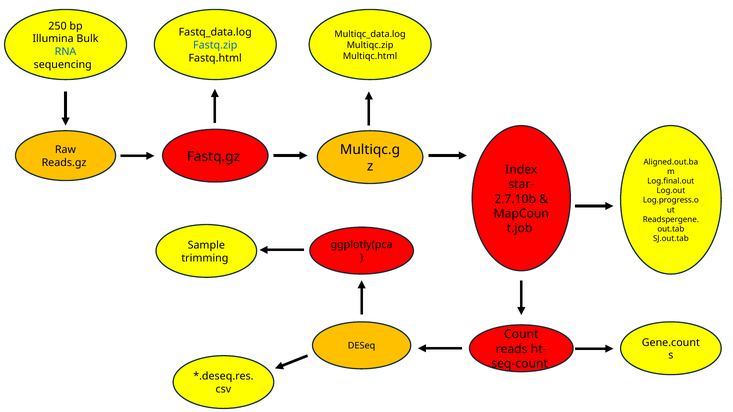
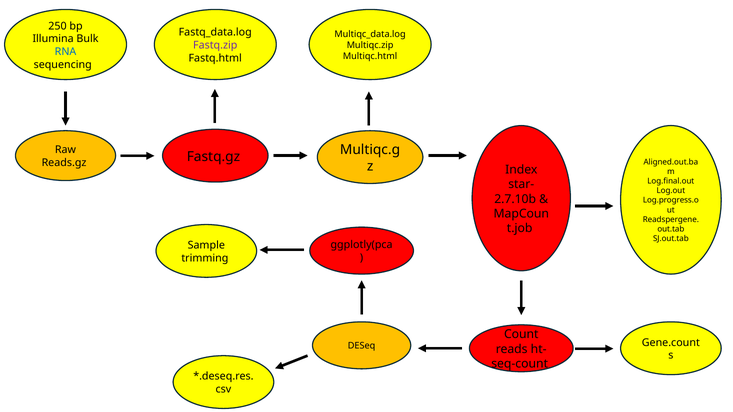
Fastq.zip colour: blue -> purple (215, 45)
